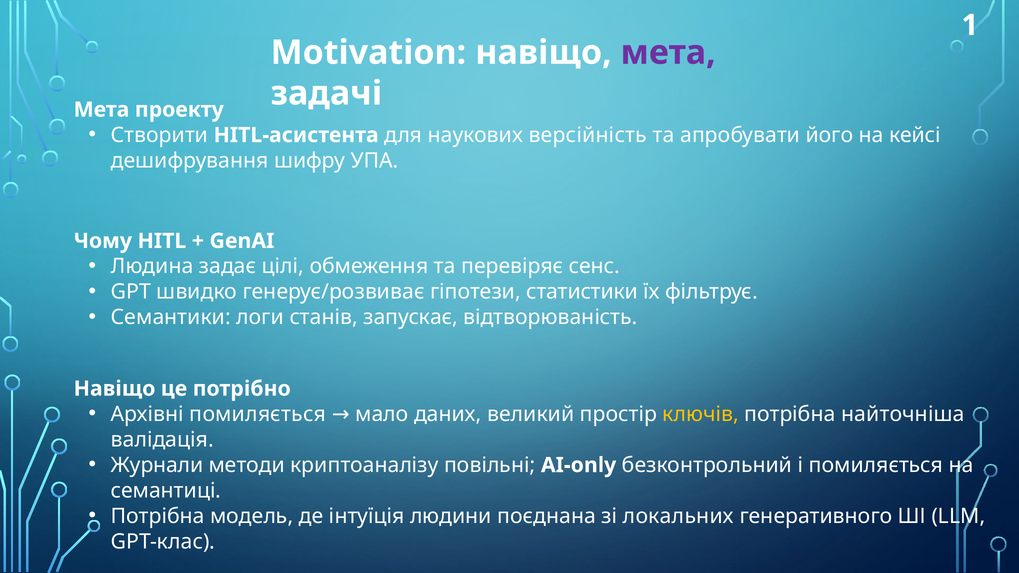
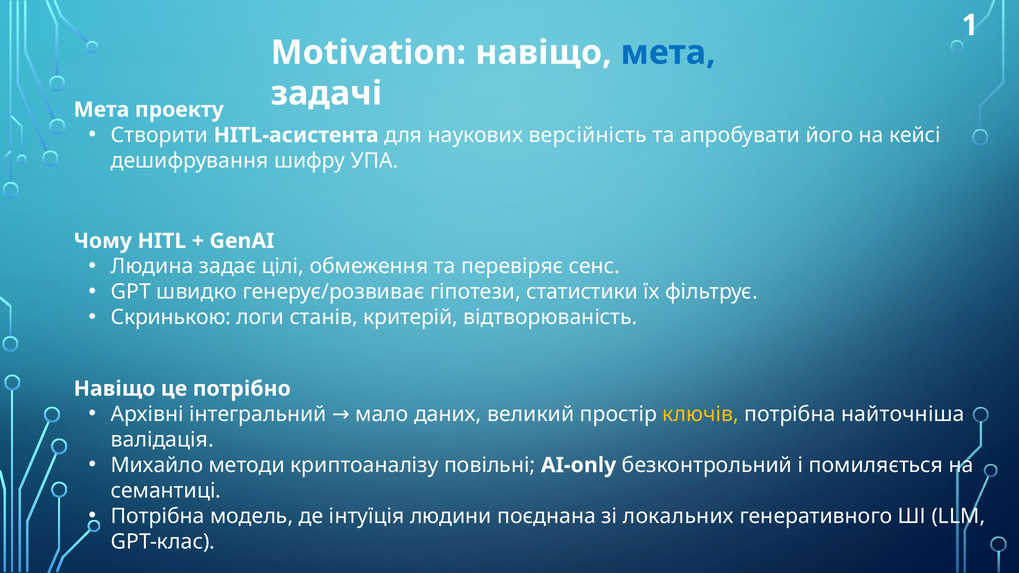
мета colour: purple -> blue (668, 53)
Семантики: Семантики -> Скринькою (171, 317)
запускає: запускає -> критерій (411, 317)
Архівні помиляється: помиляється -> інтегральний (258, 414)
Журнали: Журнали -> Михайло (157, 465)
